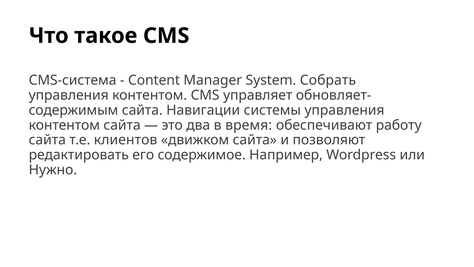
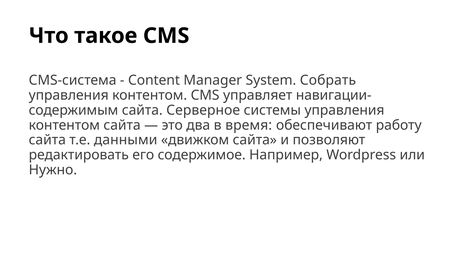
обновляет-: обновляет- -> навигации- (334, 95)
Навигации: Навигации -> Серверное (203, 110)
клиентов: клиентов -> данными (126, 140)
